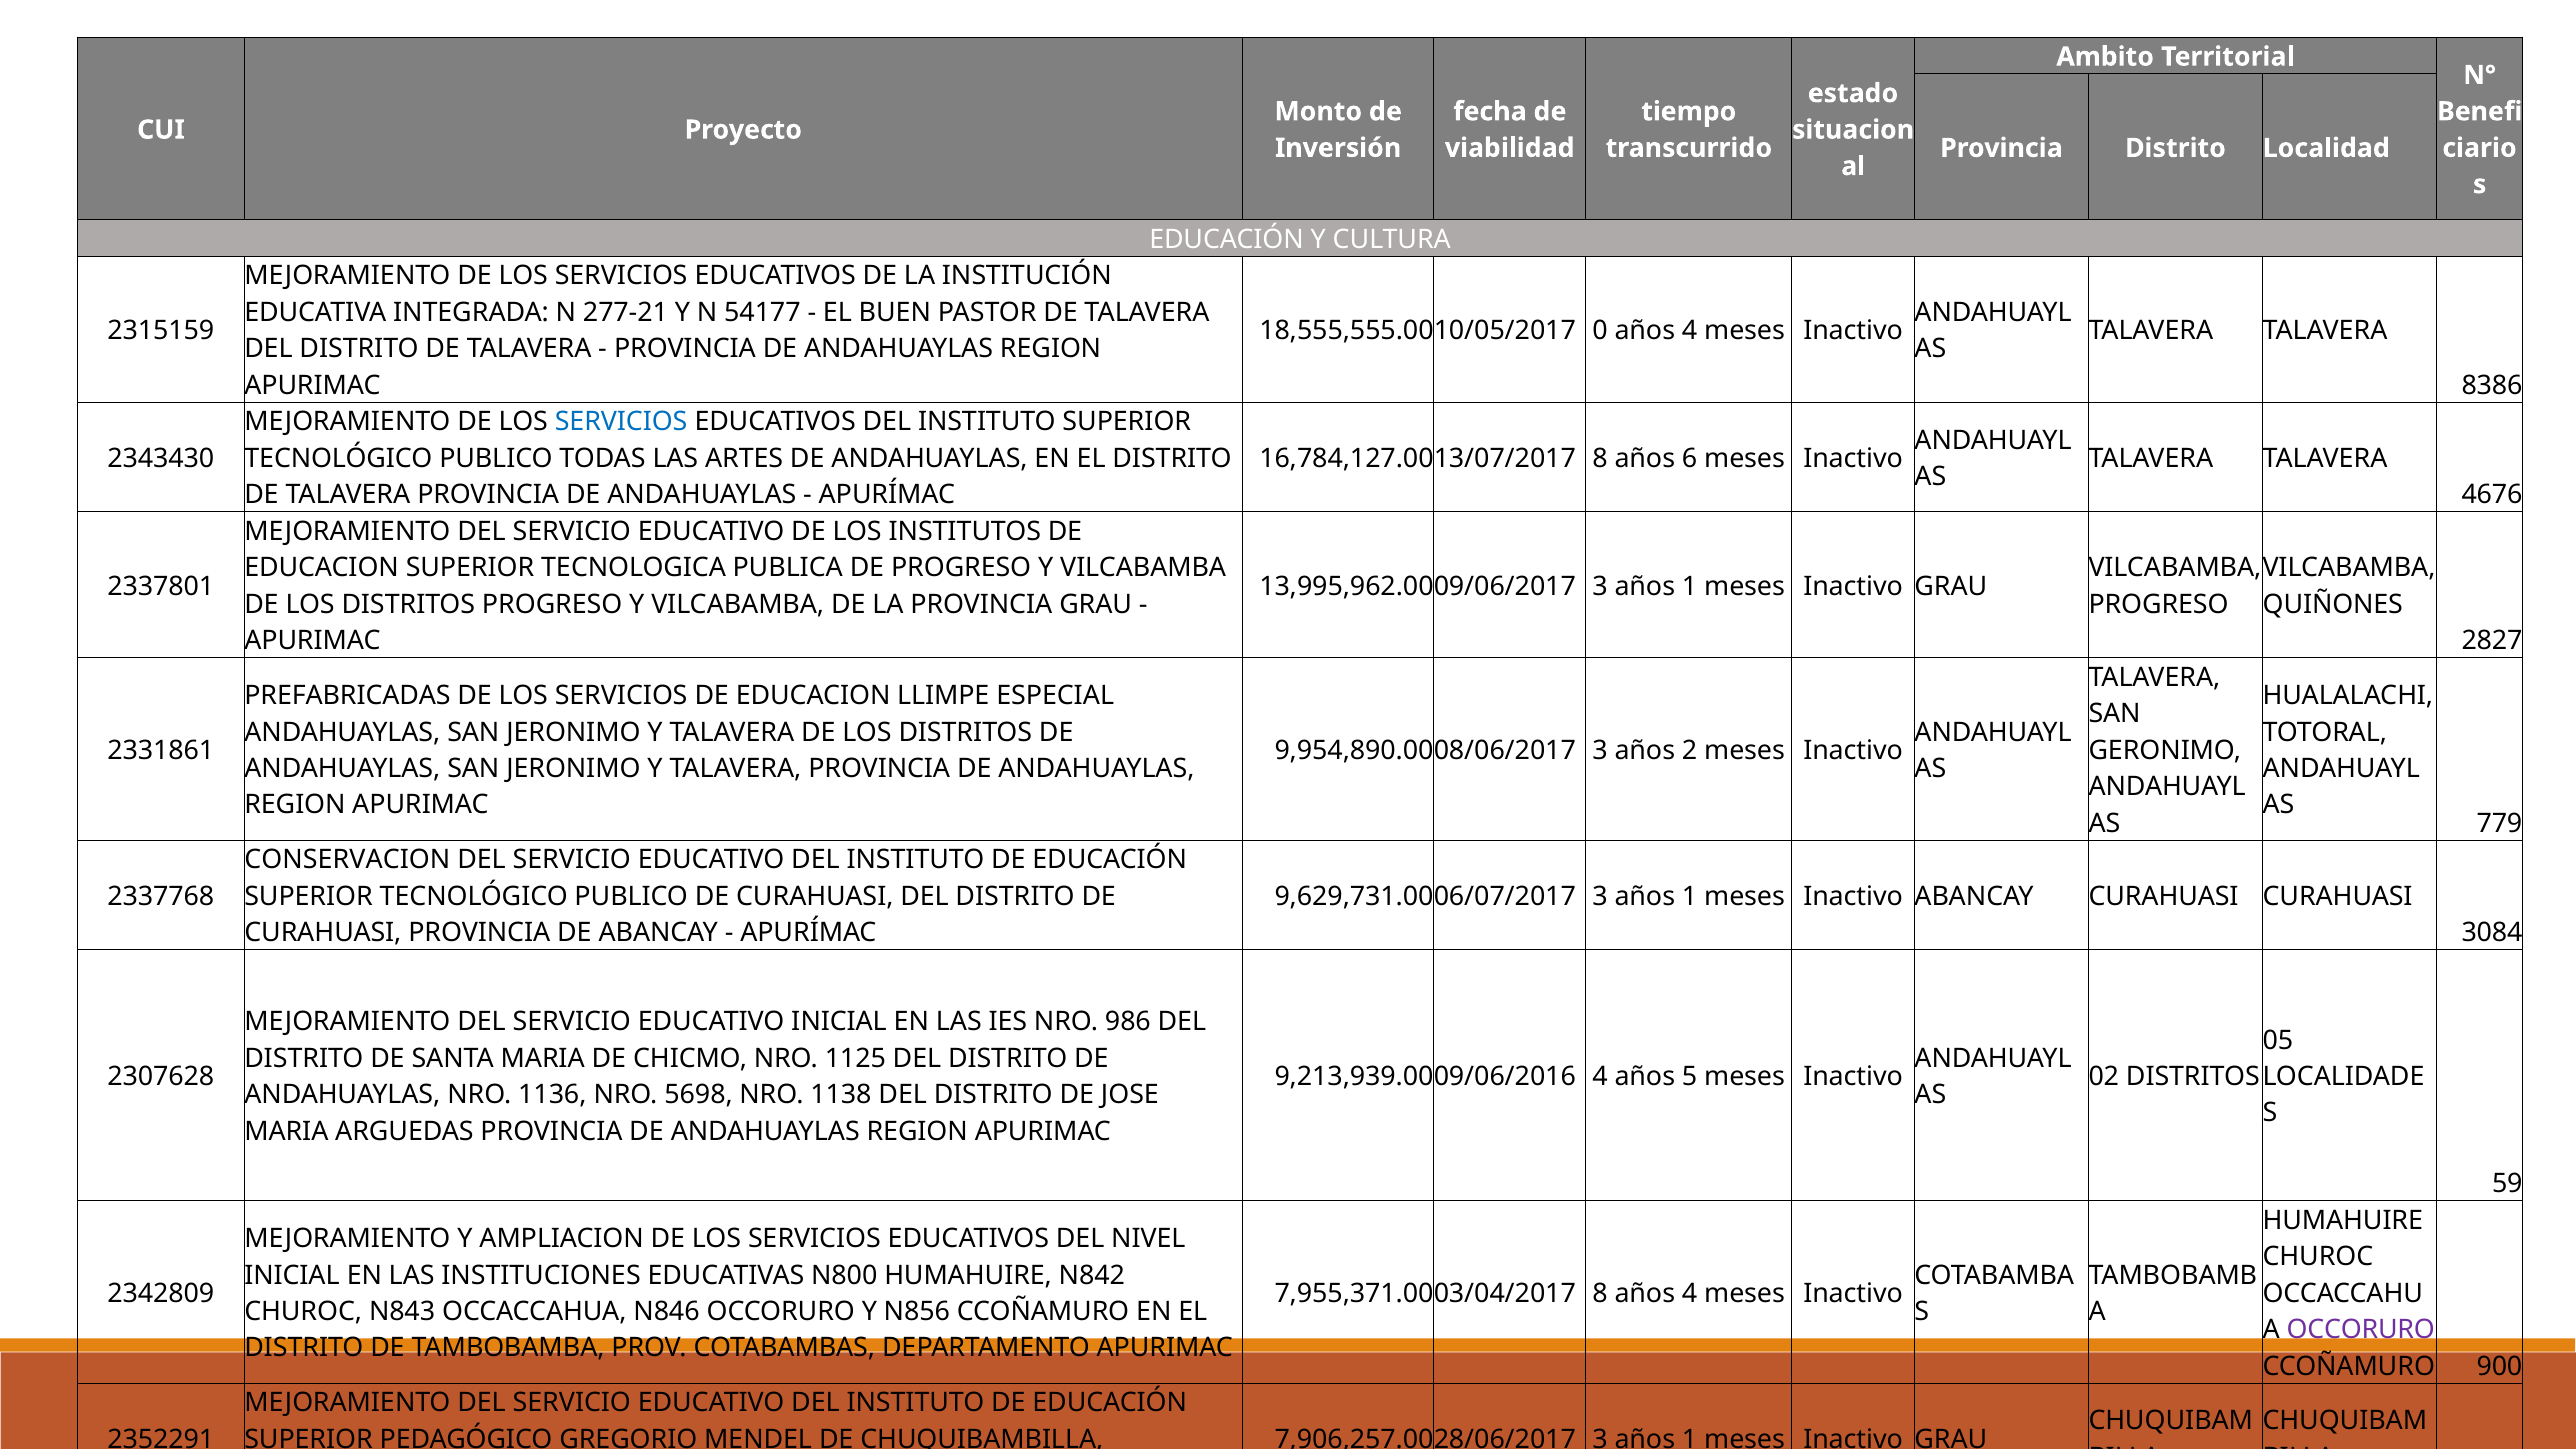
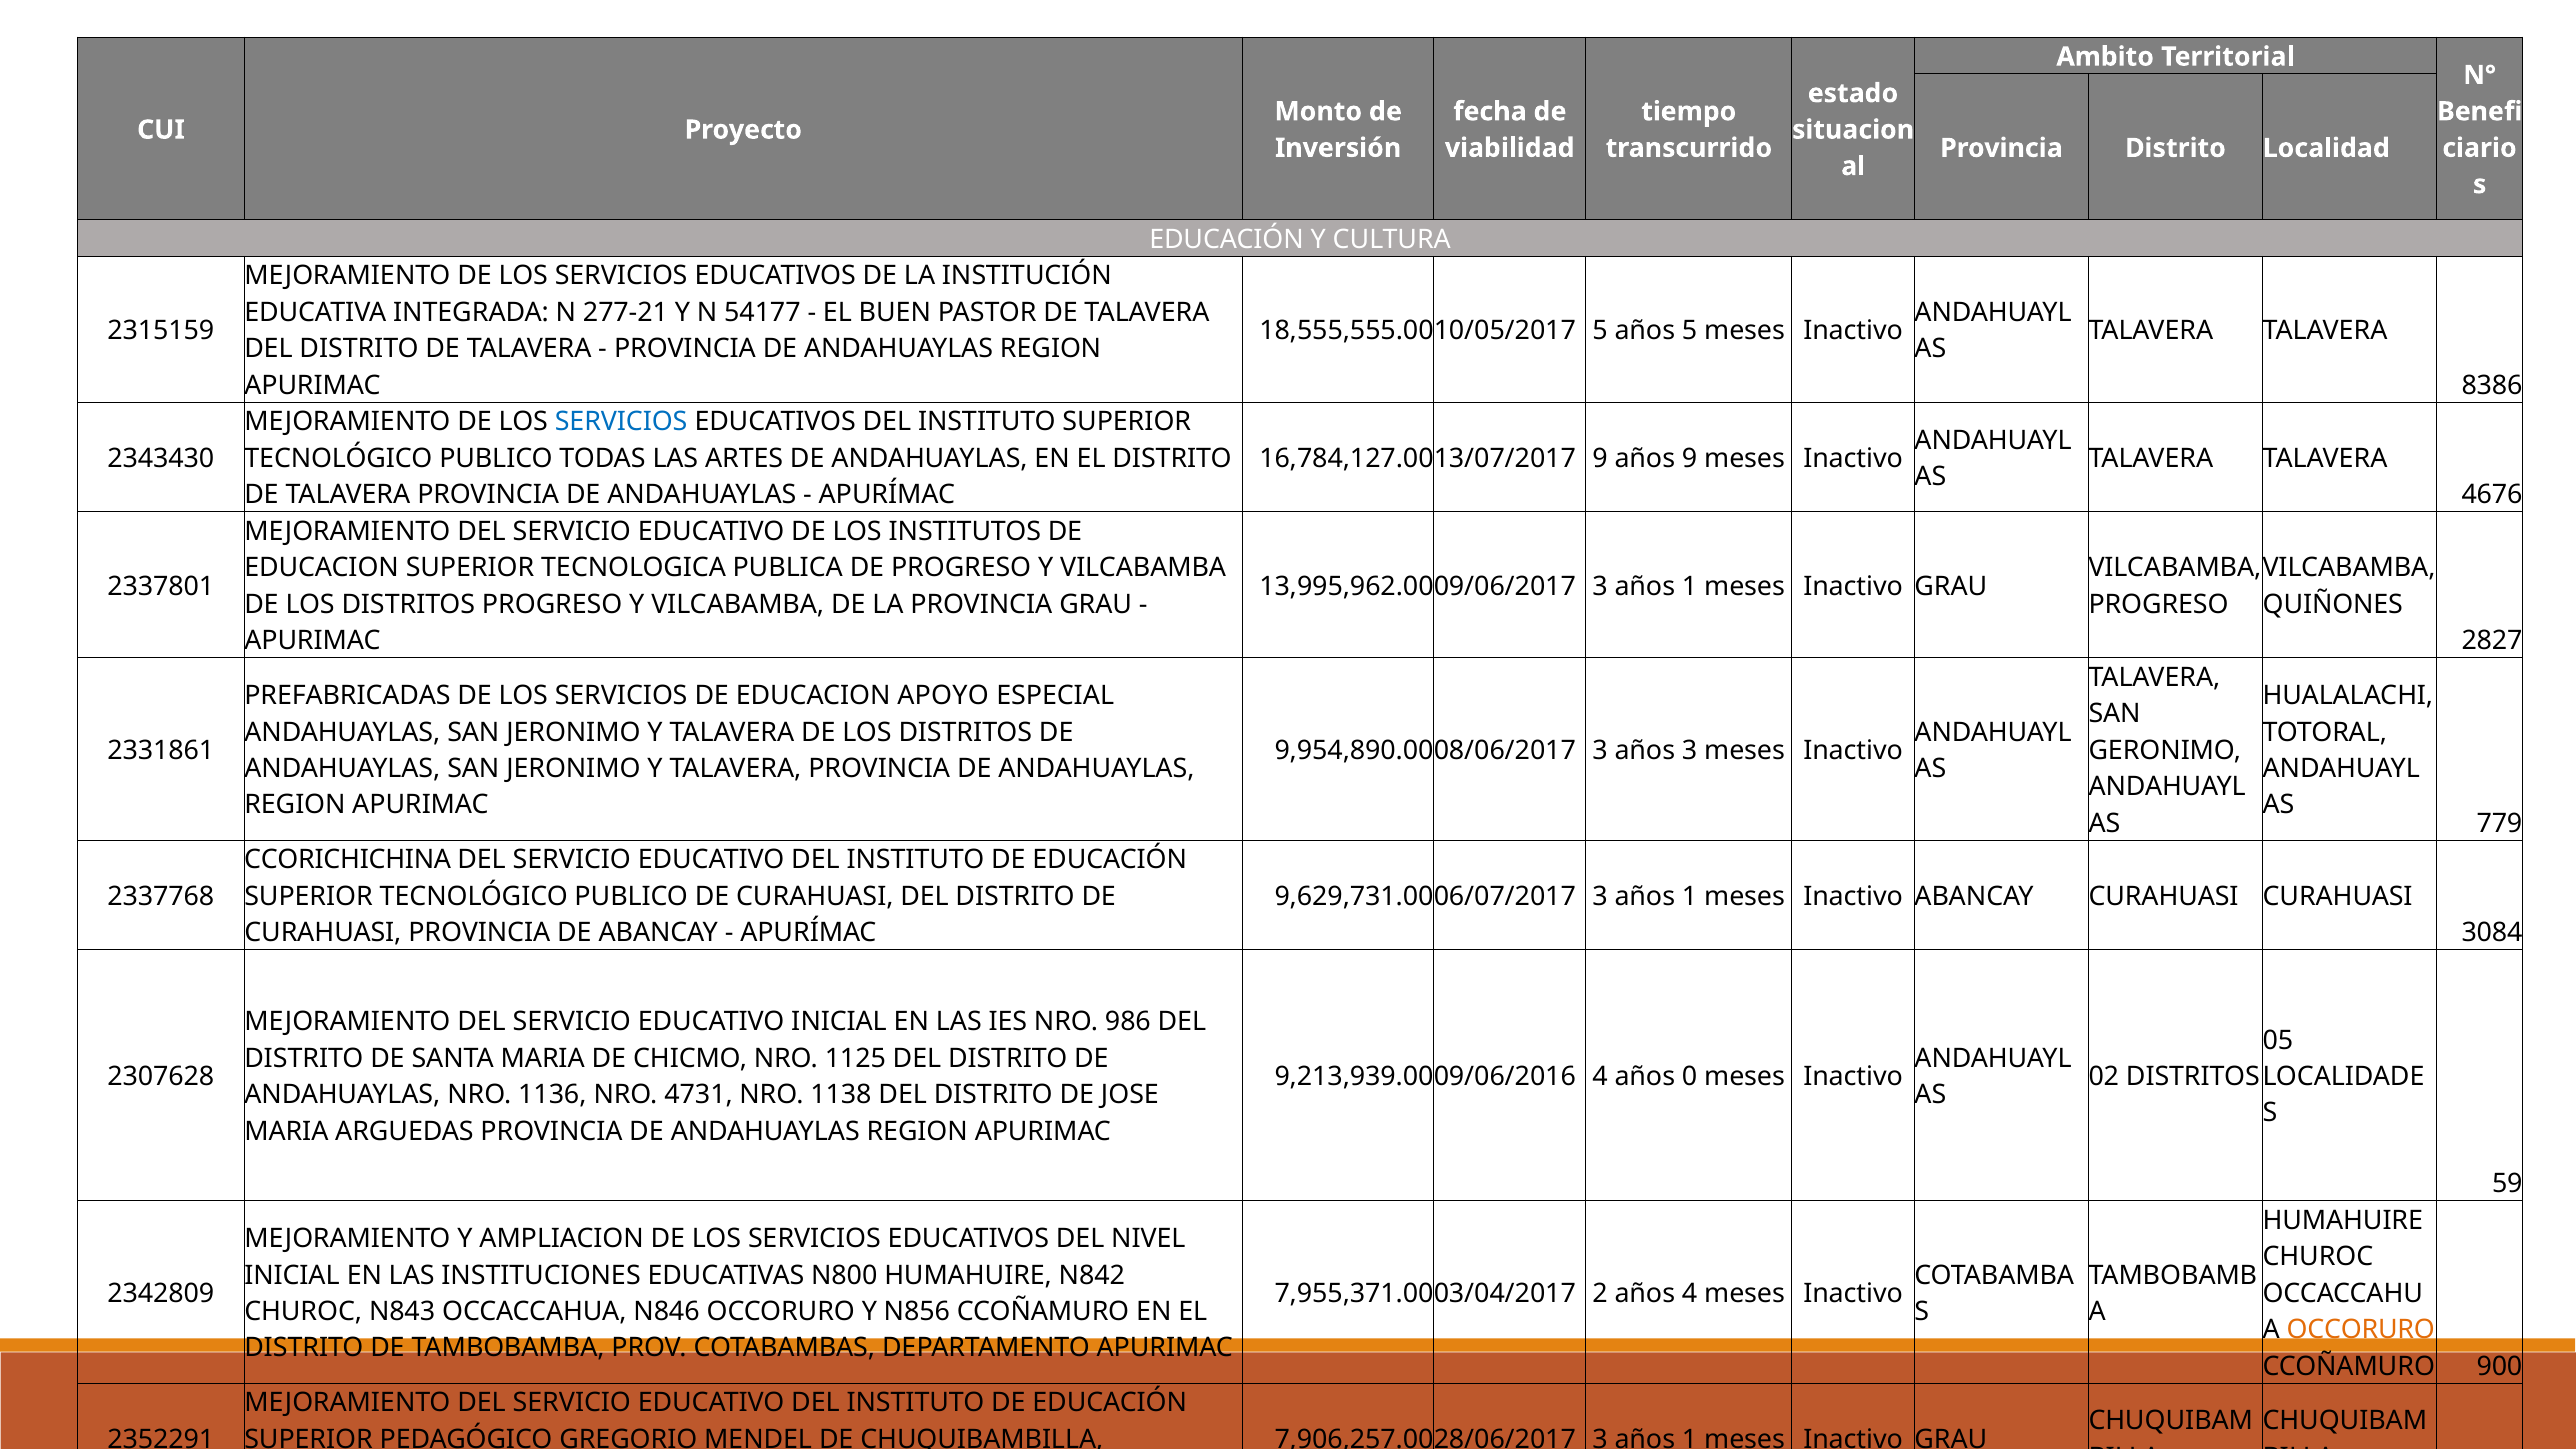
0: 0 -> 5 (1600, 331)
4: 4 -> 5 (1690, 331)
8: 8 -> 9 (1600, 458)
6: 6 -> 9 (1690, 458)
EDUCACION LLIMPE: LLIMPE -> APOYO (943, 696)
2: 2 -> 3 (1690, 750)
CONSERVACION: CONSERVACION -> CCORICHICHINA (348, 860)
5: 5 -> 0 (1690, 1077)
5698: 5698 -> 4731 (699, 1095)
8: 8 -> 2 (1600, 1293)
OCCORURO colour: purple -> orange (2361, 1330)
